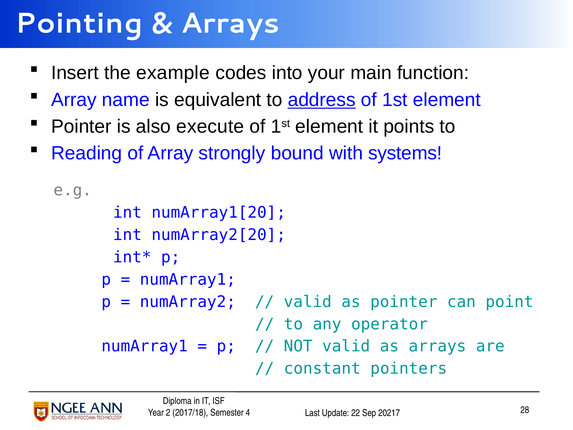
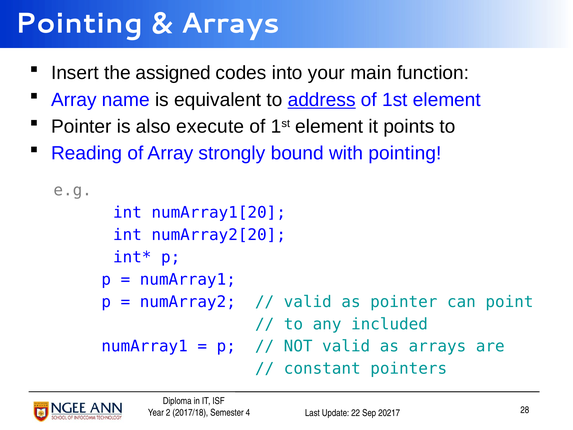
example: example -> assigned (173, 73)
with systems: systems -> pointing (405, 153)
operator: operator -> included (390, 324)
